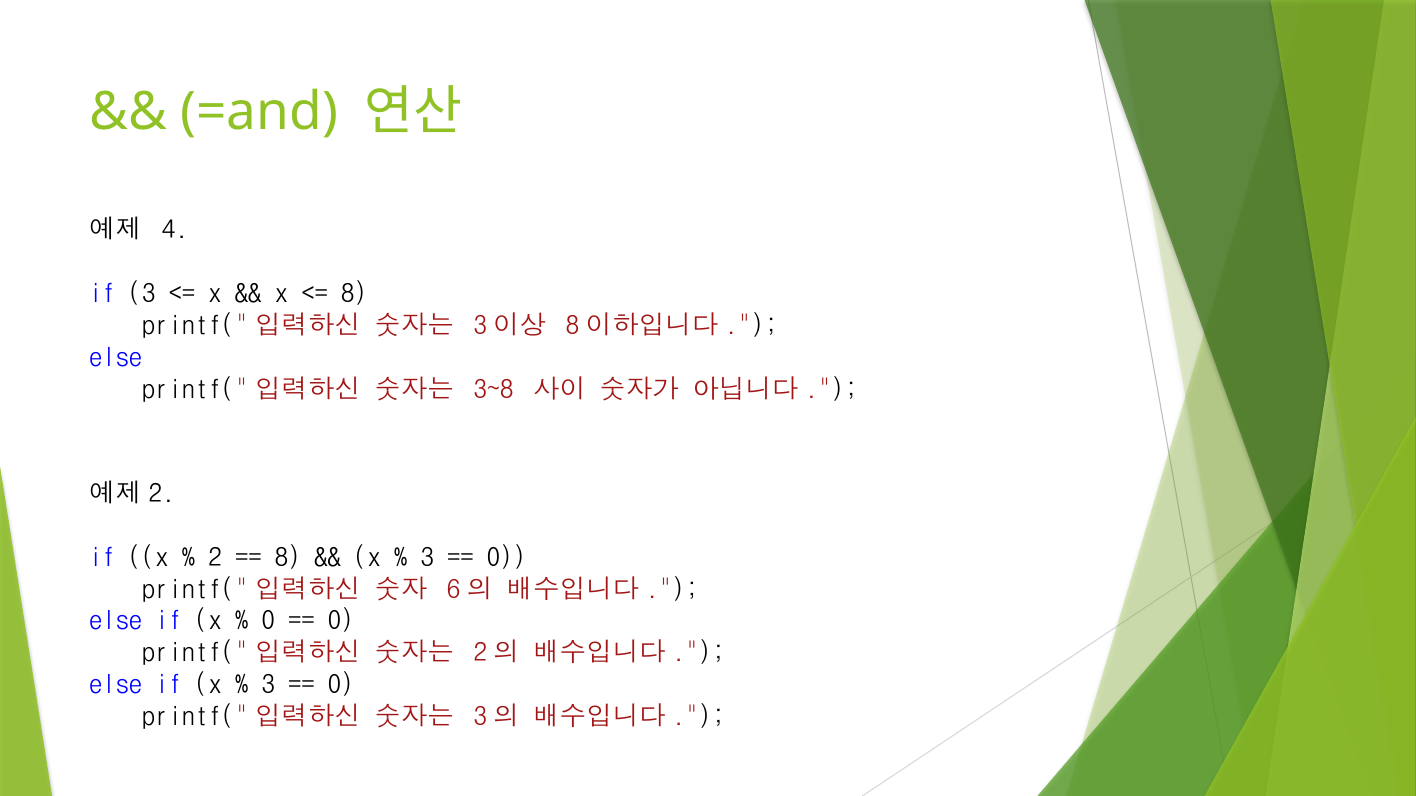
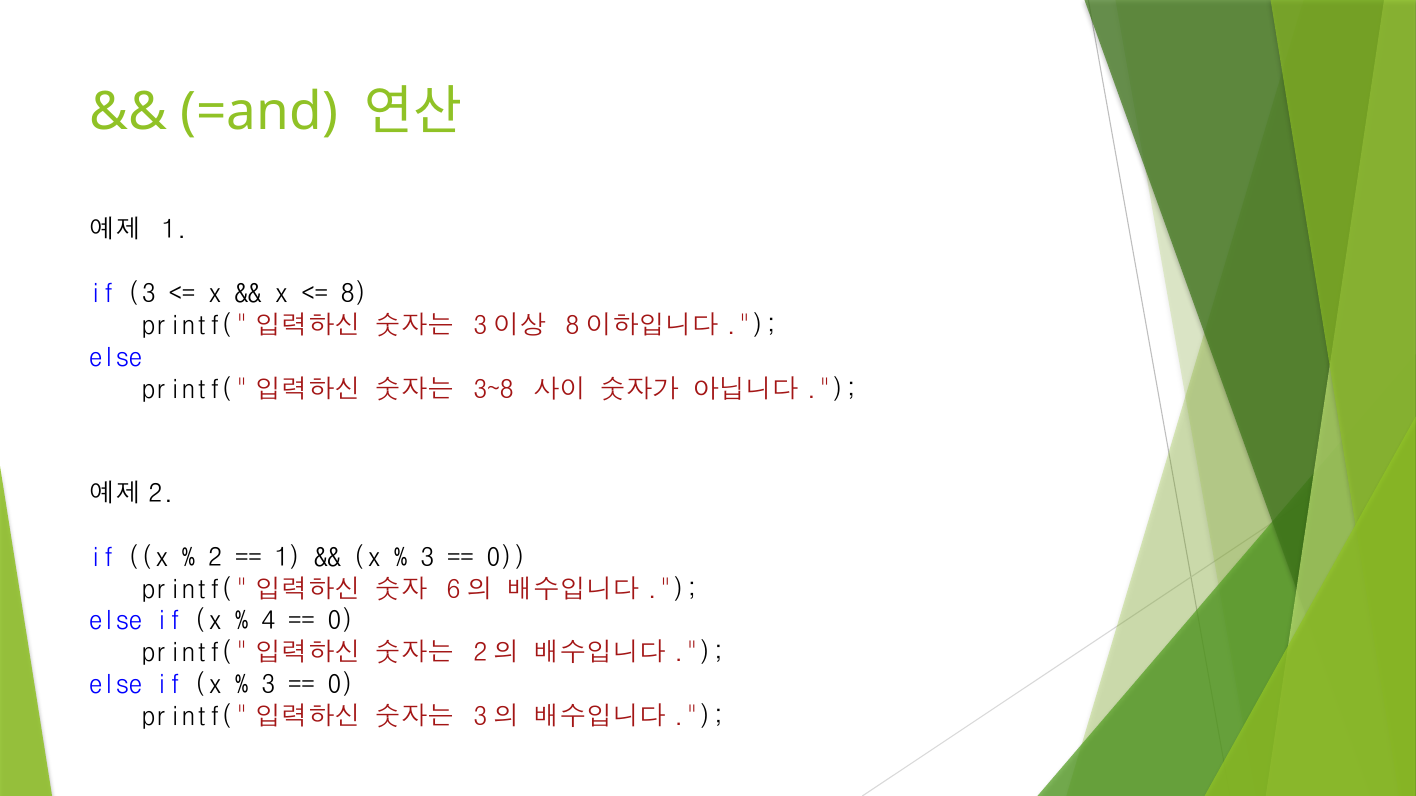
4: 4 -> 1 (175, 230)
8: 8 -> 1 (288, 558)
0: 0 -> 4 (268, 622)
